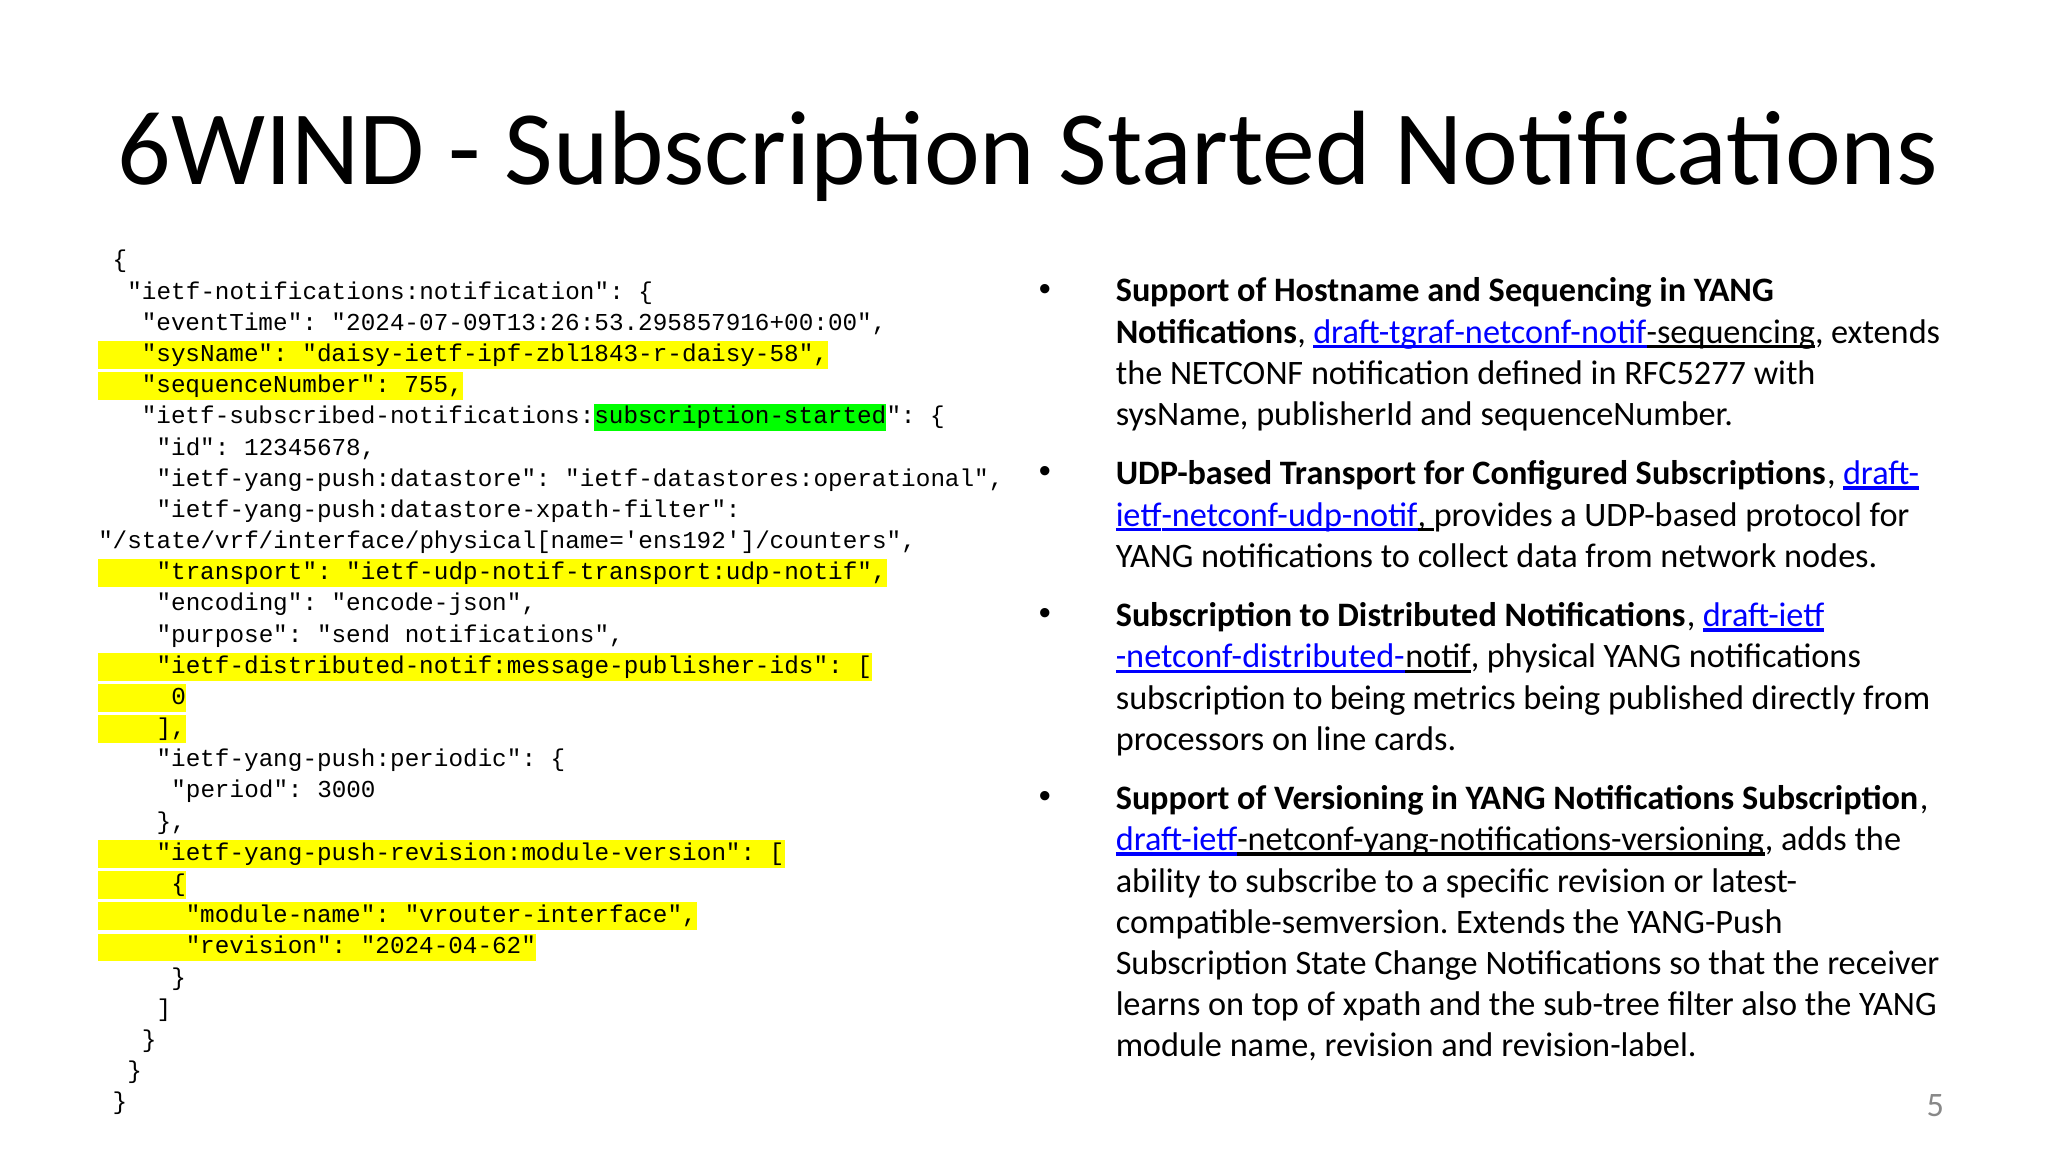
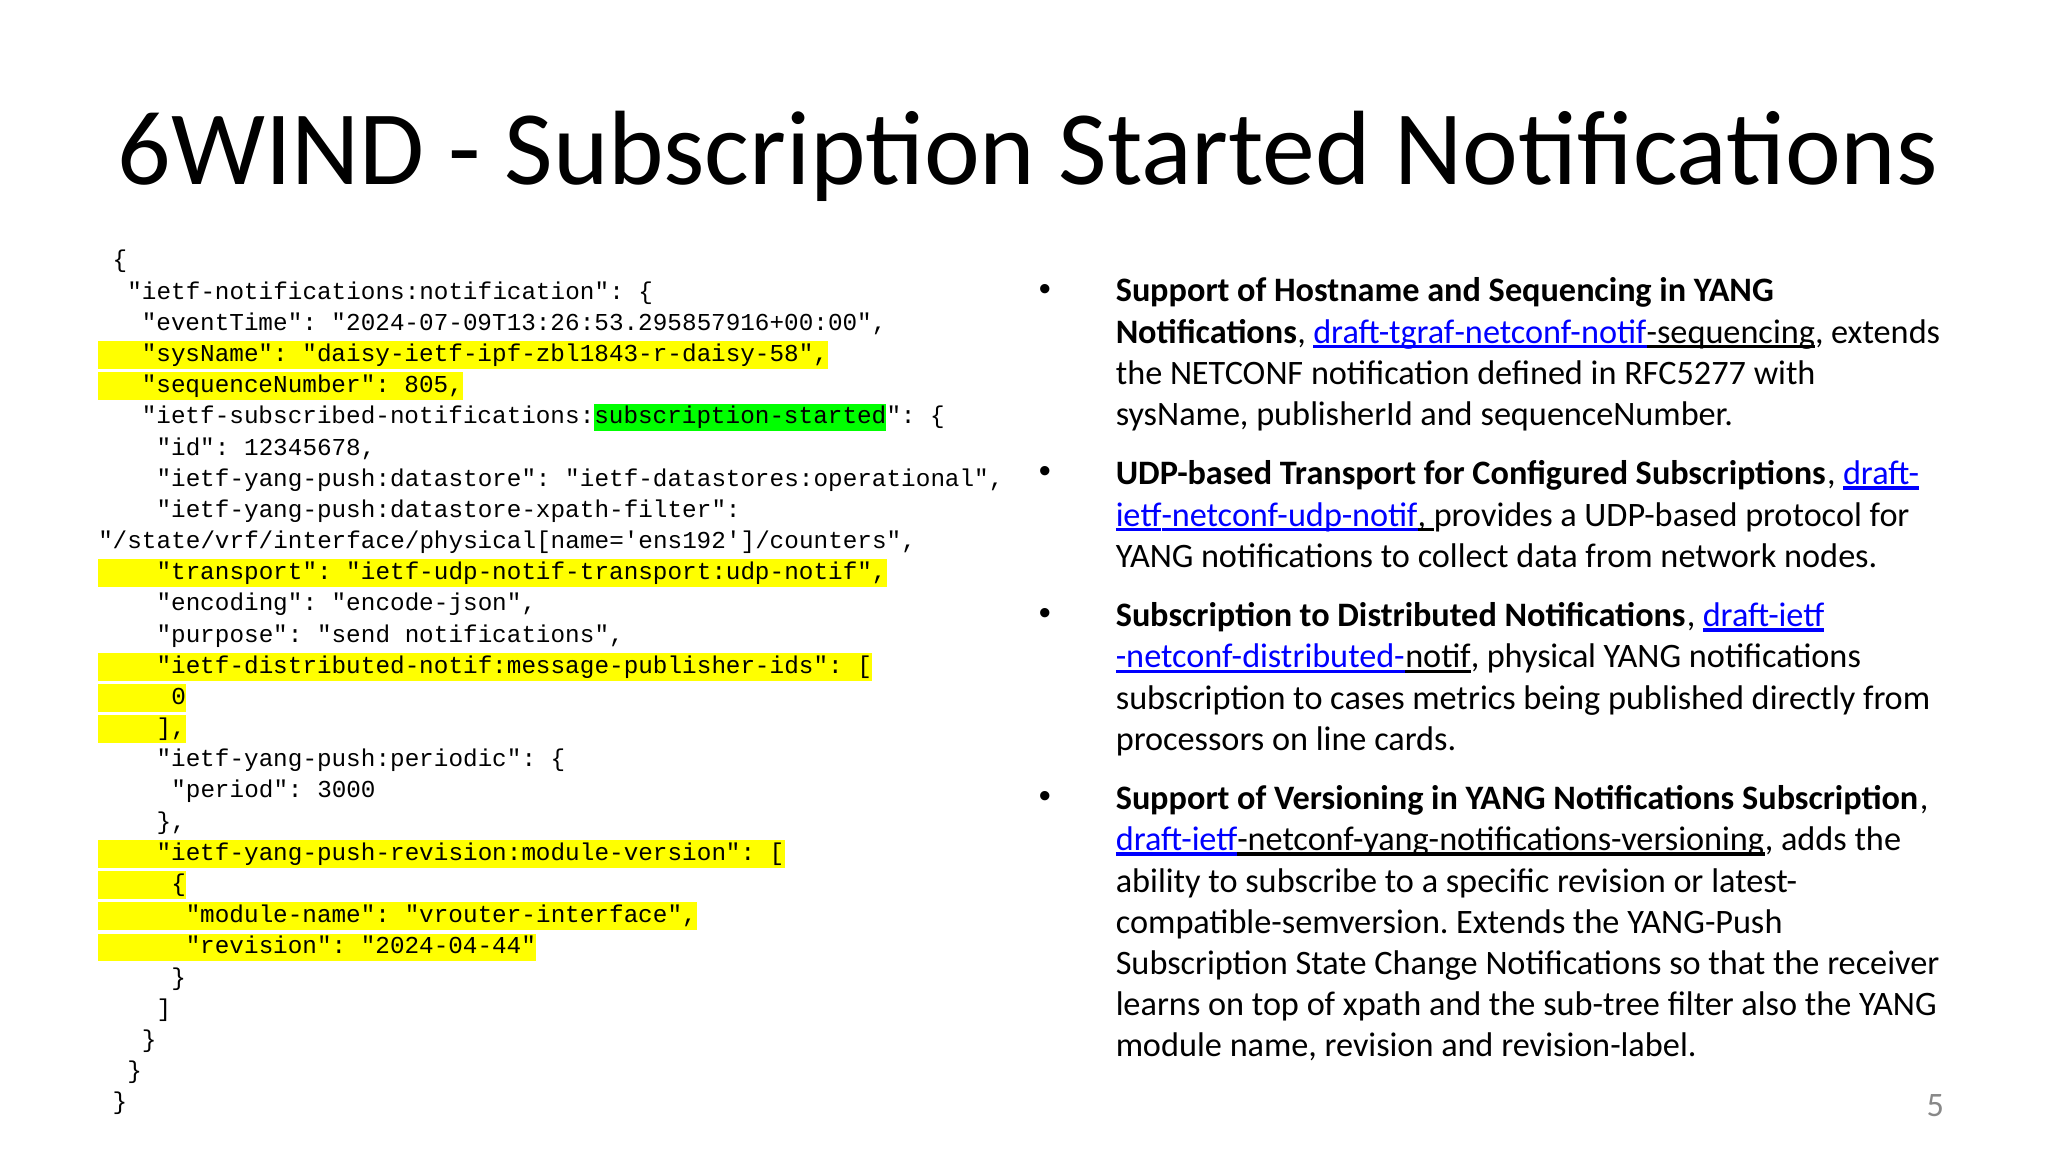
755: 755 -> 805 (434, 385)
to being: being -> cases (1367, 698)
2024-04-62: 2024-04-62 -> 2024-04-44 (448, 946)
